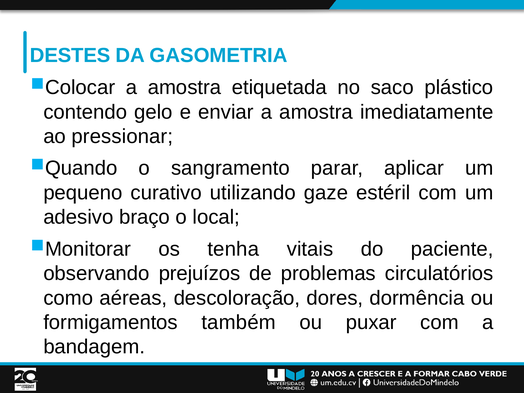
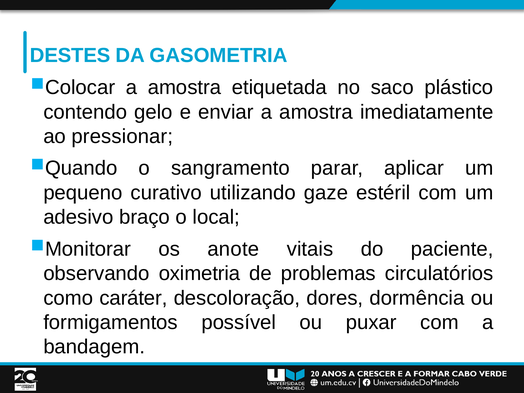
tenha: tenha -> anote (233, 249)
prejuízos: prejuízos -> oximetria (199, 273)
aéreas: aéreas -> caráter (133, 298)
também: também -> possível (239, 322)
